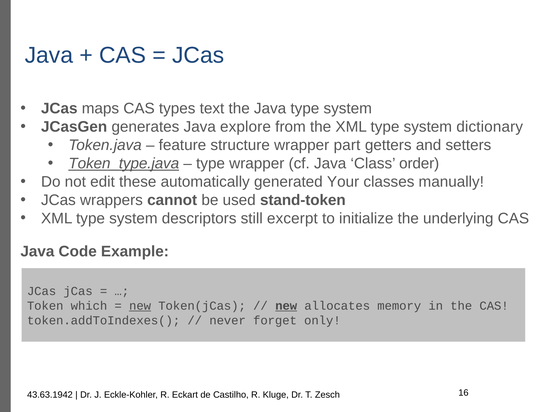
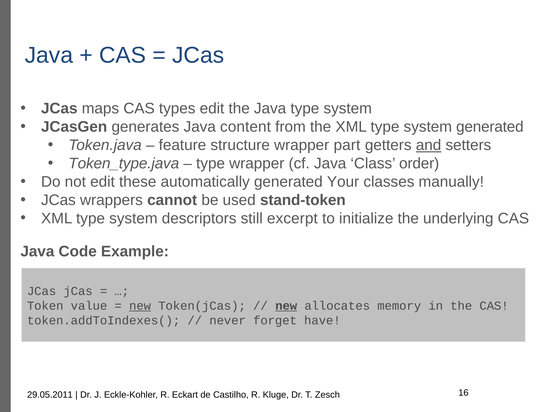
types text: text -> edit (212, 109)
explore: explore -> content (245, 127)
system dictionary: dictionary -> generated (490, 127)
and underline: none -> present (429, 145)
Token_type.java underline: present -> none (124, 163)
which: which -> value (89, 306)
only: only -> have (322, 320)
43.63.1942: 43.63.1942 -> 29.05.2011 (50, 395)
